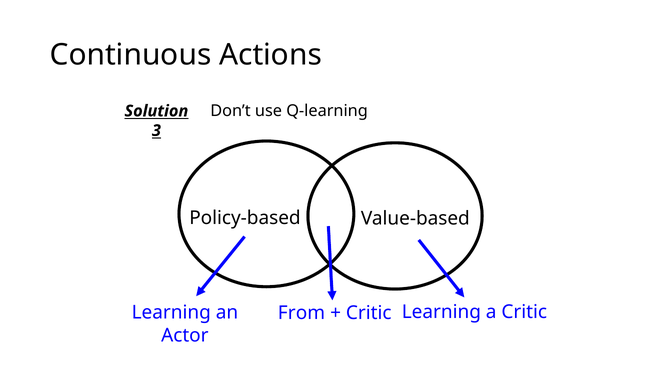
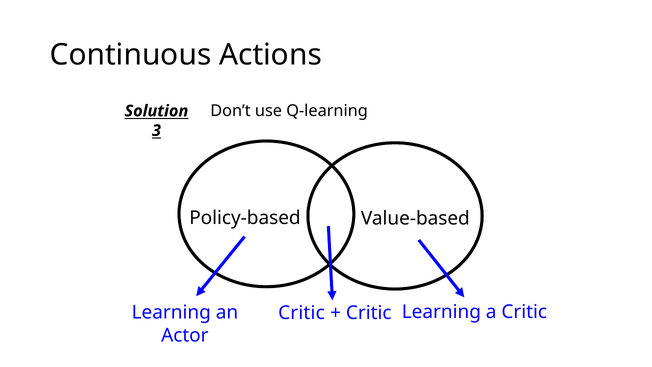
From: From -> Critic (301, 313)
